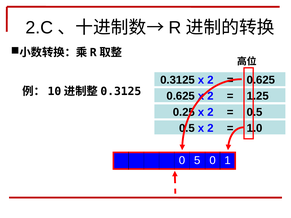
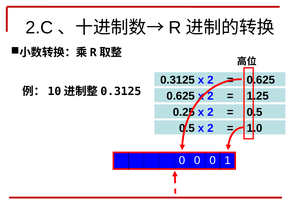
5: 5 -> 0 (197, 161)
